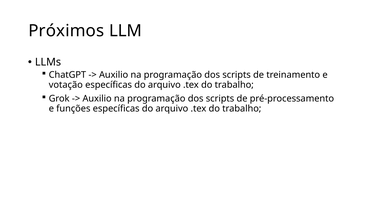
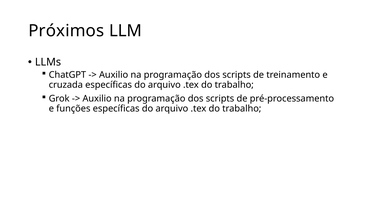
votação: votação -> cruzada (66, 85)
